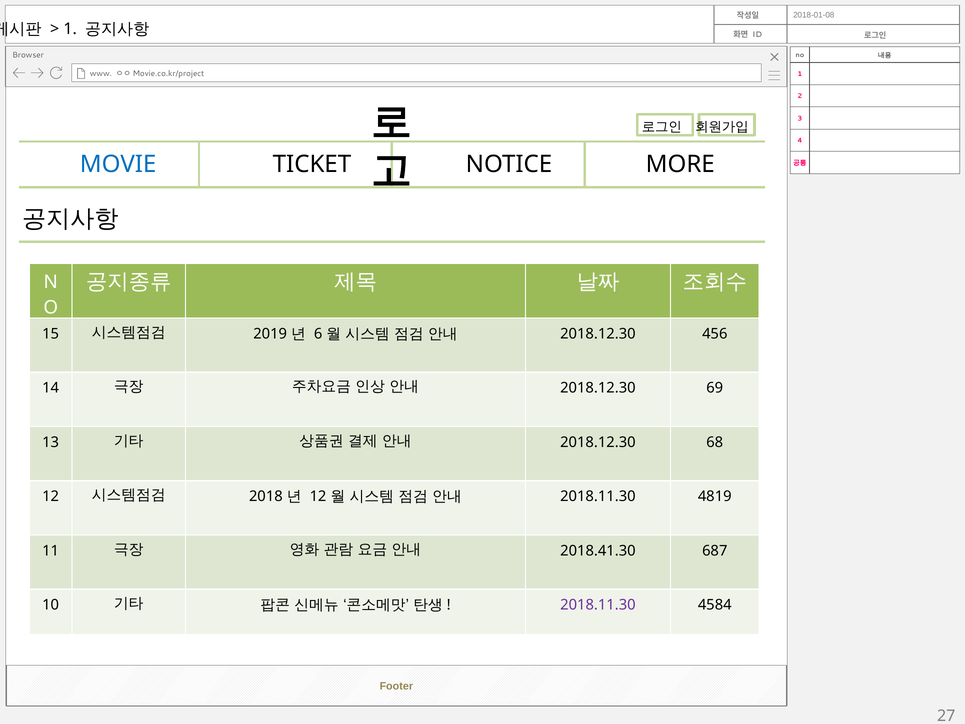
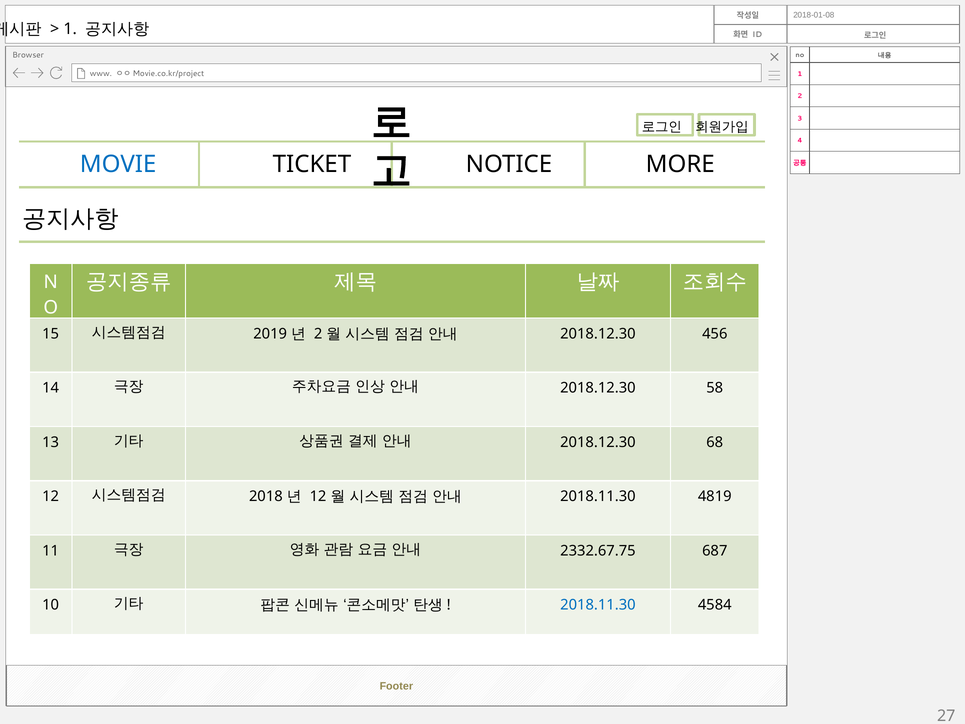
6: 6 -> 2 (318, 334)
69: 69 -> 58 (715, 388)
2018.41.30: 2018.41.30 -> 2332.67.75 (598, 551)
2018.11.30 colour: purple -> blue (598, 605)
